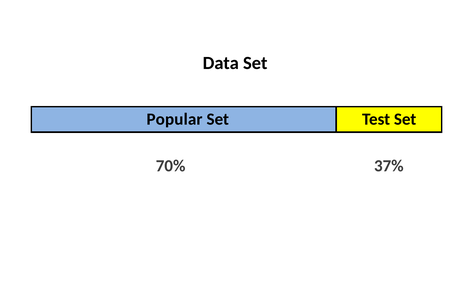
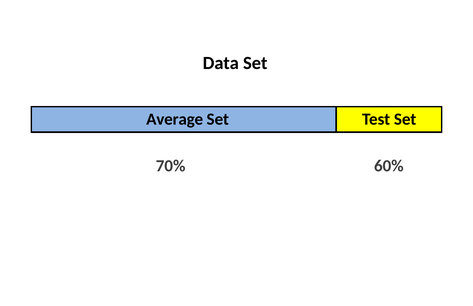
Popular: Popular -> Average (175, 119)
37%: 37% -> 60% (389, 166)
